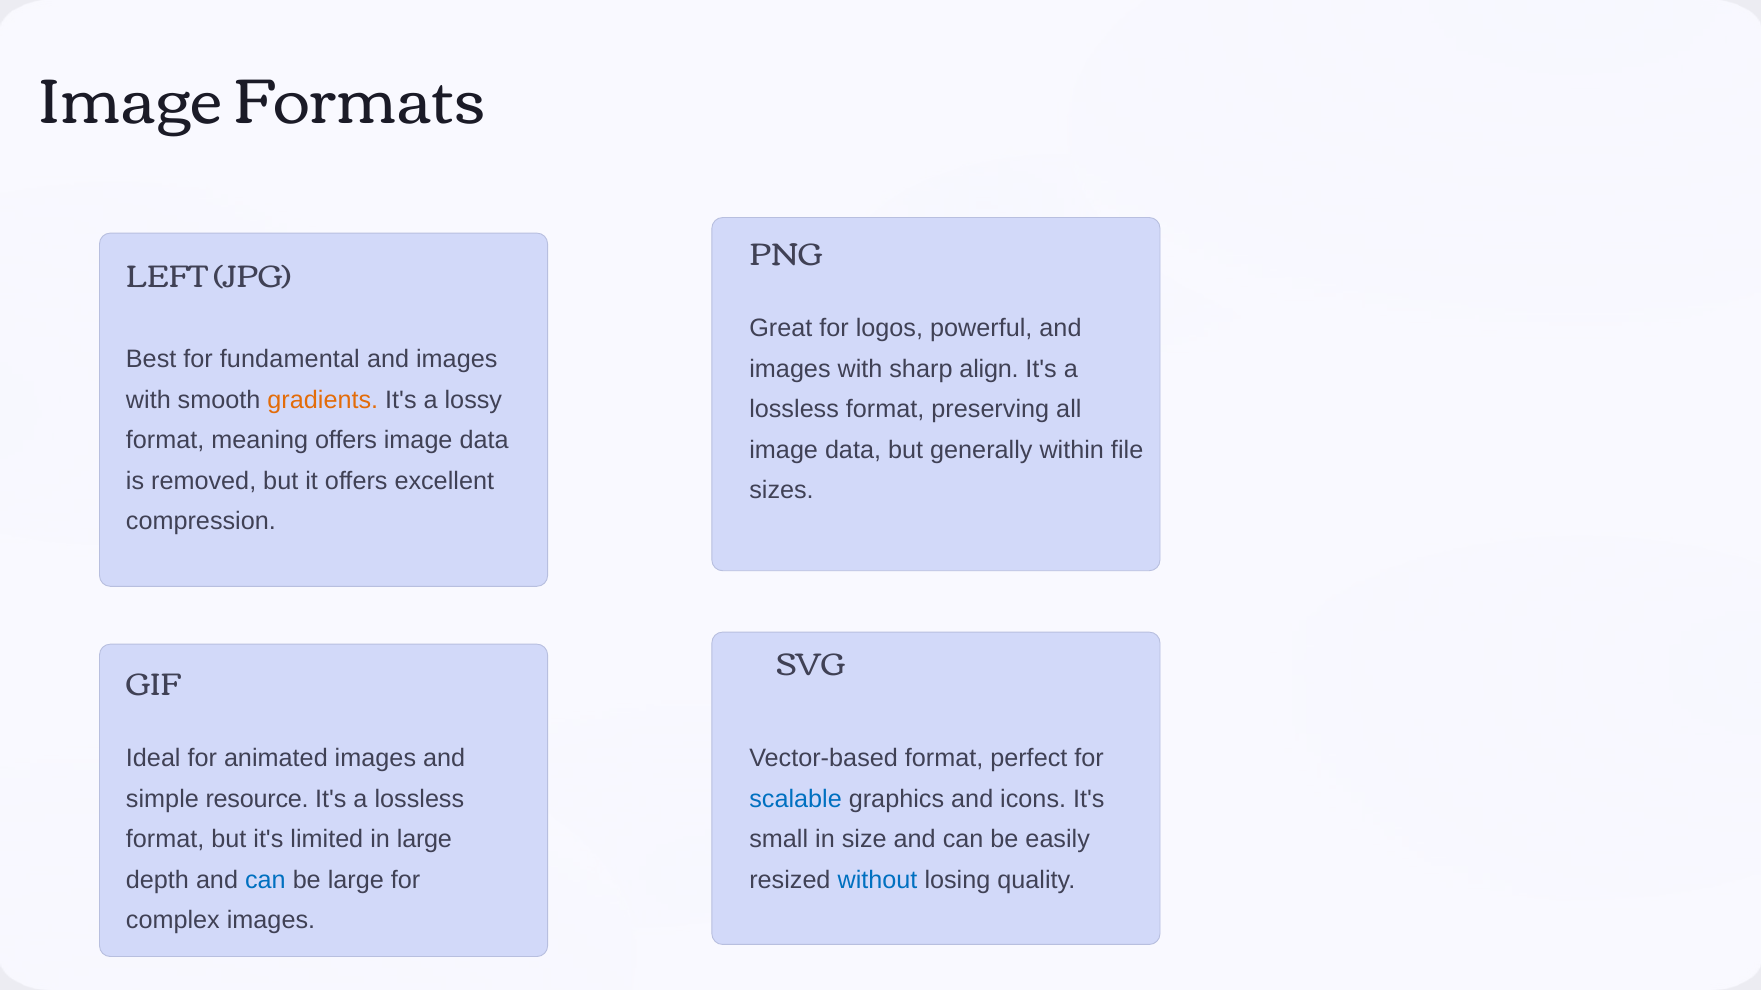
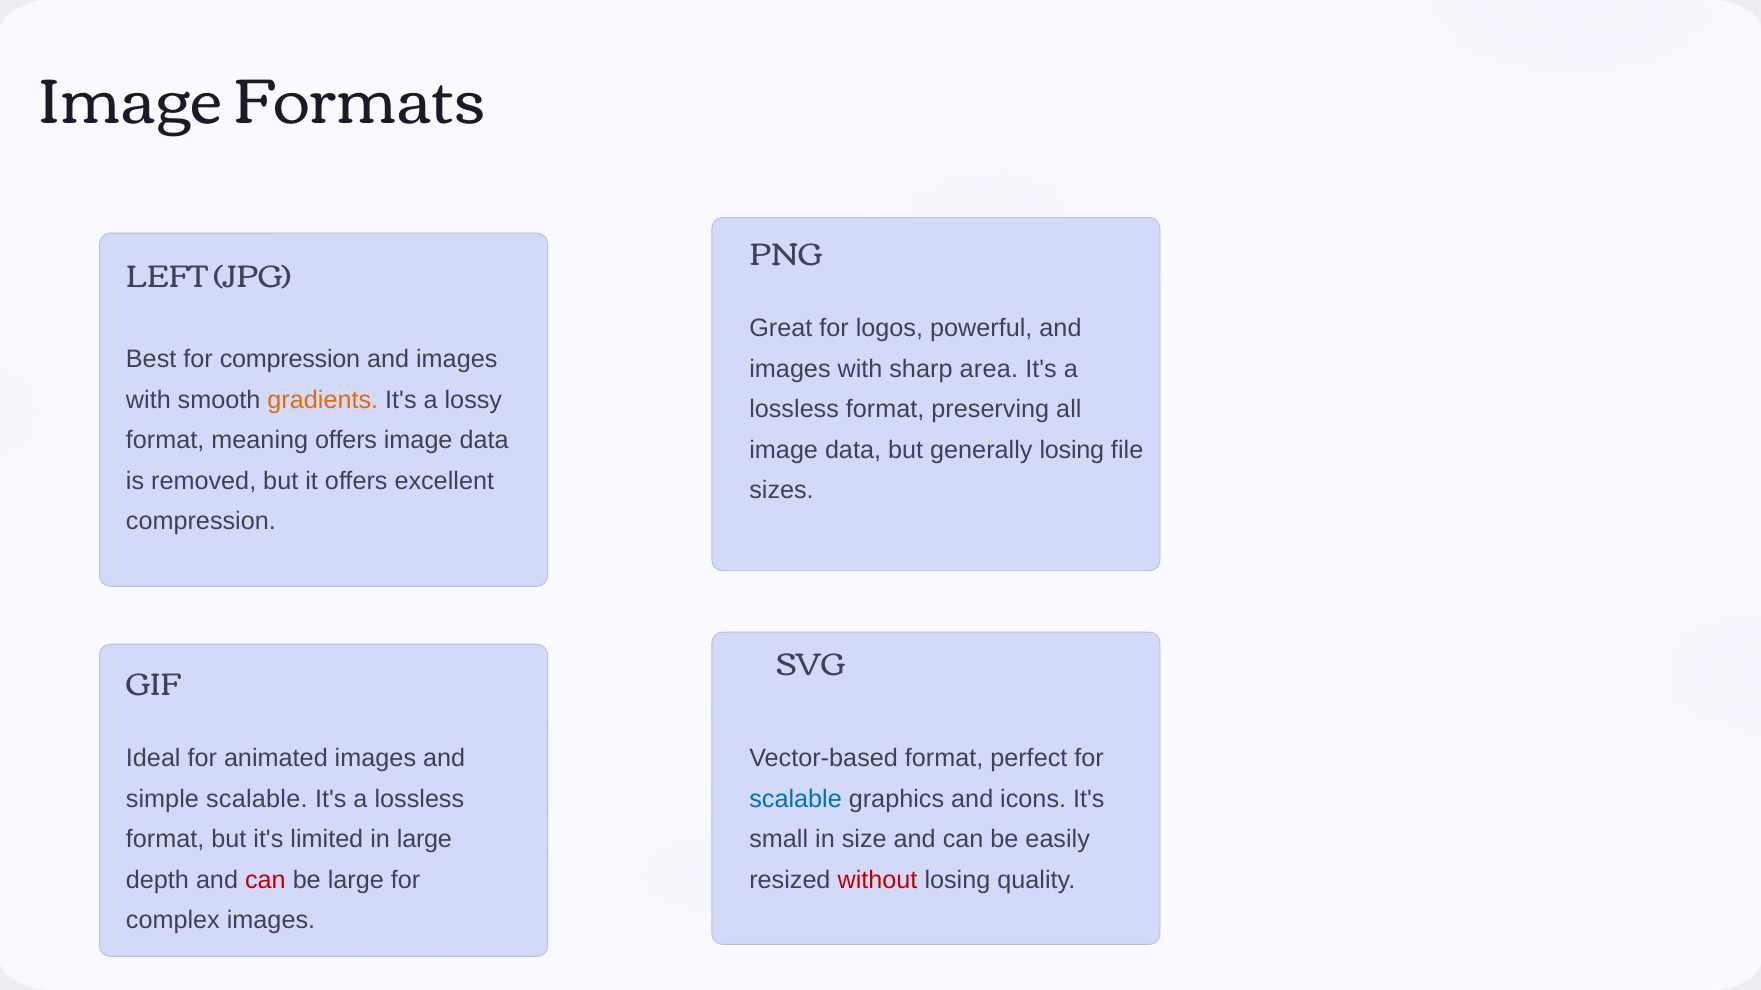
for fundamental: fundamental -> compression (290, 360)
align: align -> area (989, 369)
generally within: within -> losing (1072, 450)
simple resource: resource -> scalable (257, 800)
can colour: blue -> red (265, 881)
without colour: blue -> red (877, 881)
